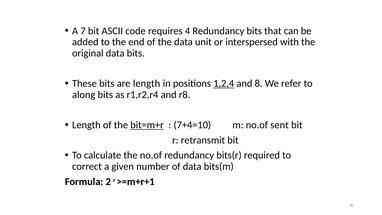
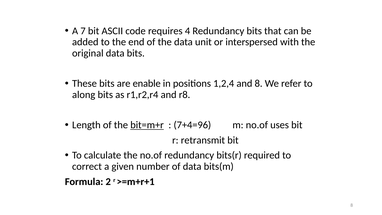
are length: length -> enable (147, 83)
1,2,4 underline: present -> none (224, 83)
7+4=10: 7+4=10 -> 7+4=96 (192, 125)
sent: sent -> uses (280, 125)
